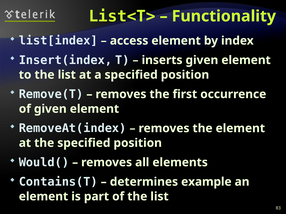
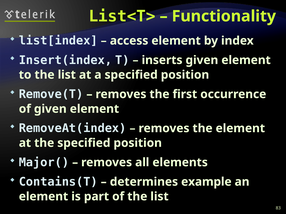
Would(: Would( -> Major( (44, 163)
